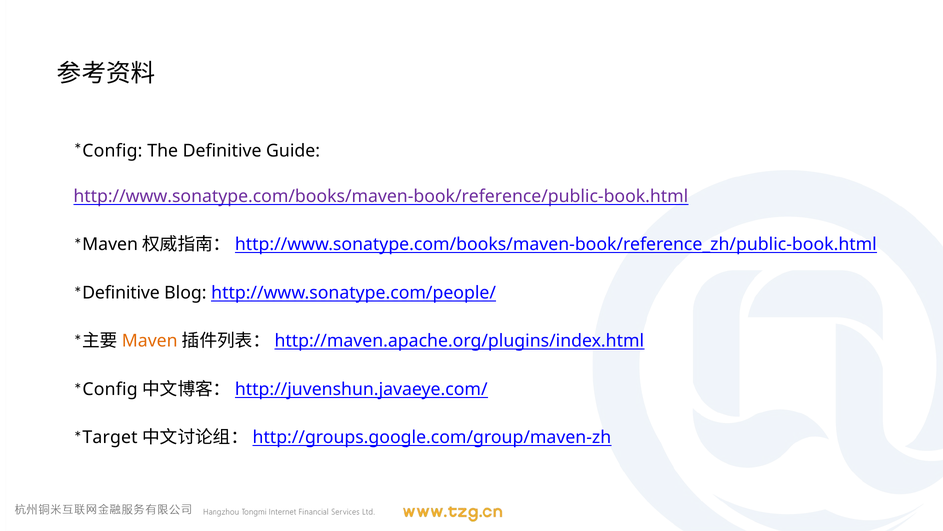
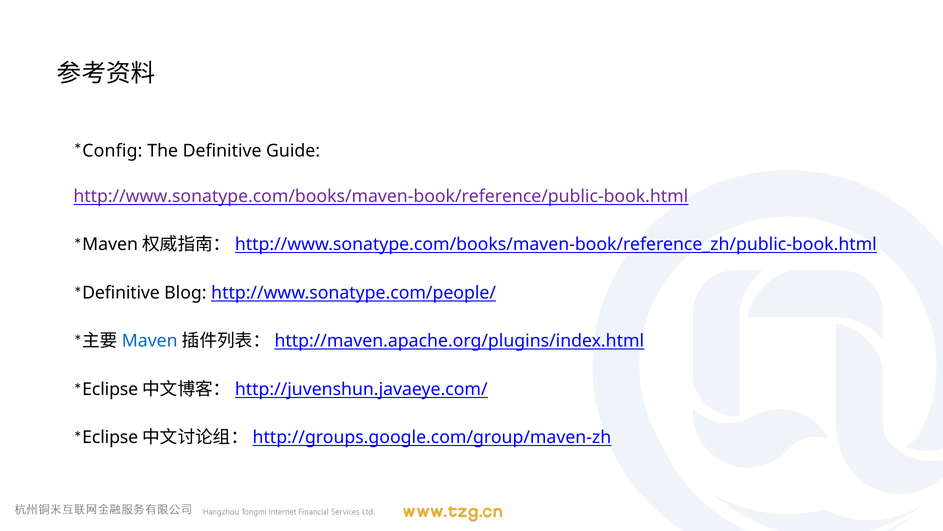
Maven colour: orange -> blue (150, 341)
Config: Config -> Eclipse (110, 389)
Target: Target -> Eclipse (110, 437)
